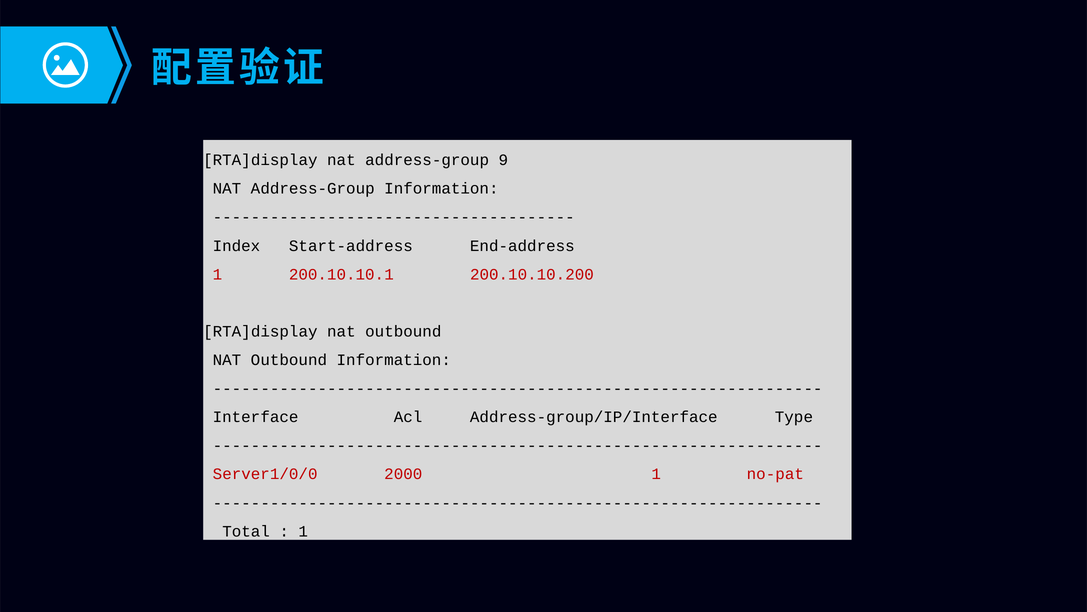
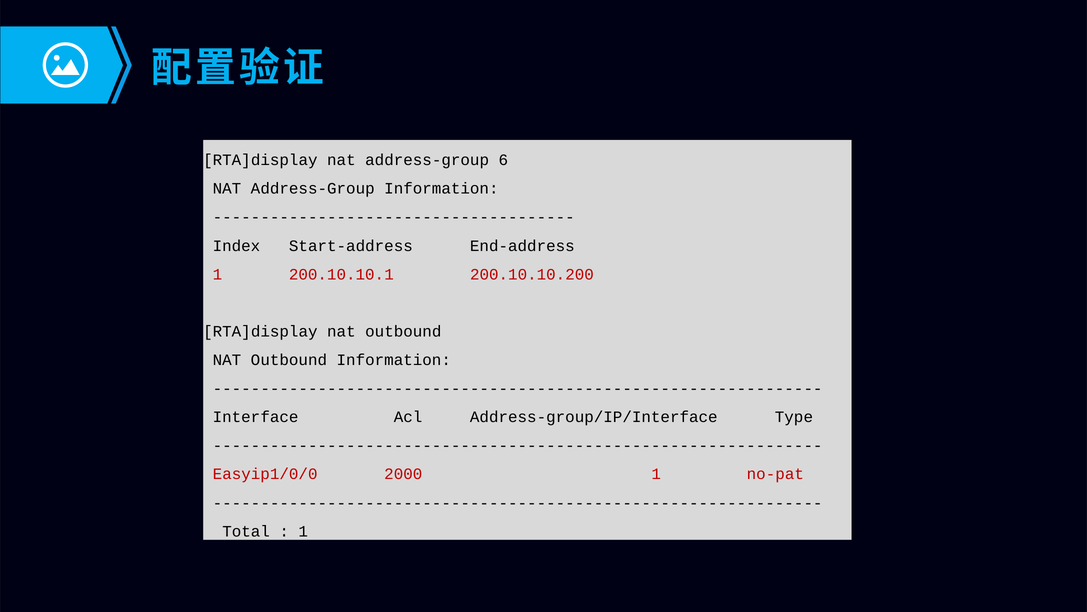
9: 9 -> 6 (503, 160)
Server1/0/0: Server1/0/0 -> Easyip1/0/0 (265, 474)
